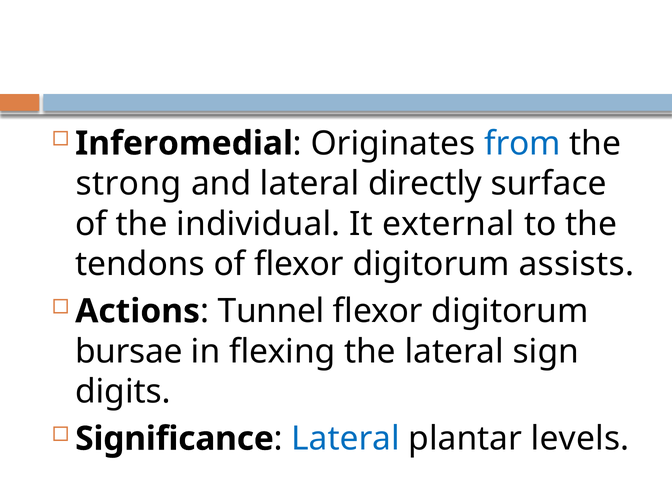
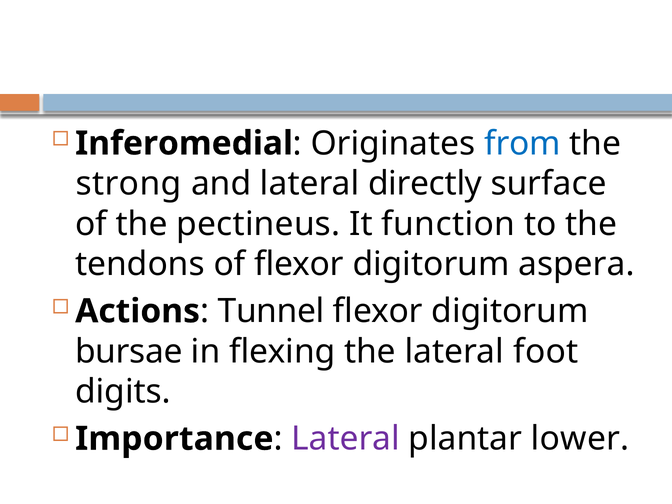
individual: individual -> pectineus (258, 224)
external: external -> function (448, 224)
assists: assists -> aspera (576, 264)
sign: sign -> foot (546, 352)
Significance: Significance -> Importance (174, 439)
Lateral colour: blue -> purple (346, 439)
levels: levels -> lower (580, 439)
